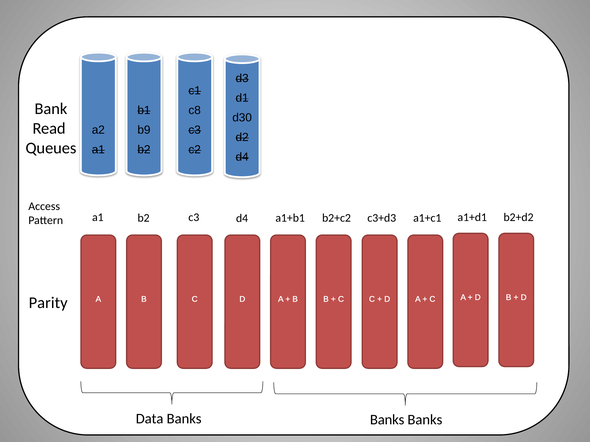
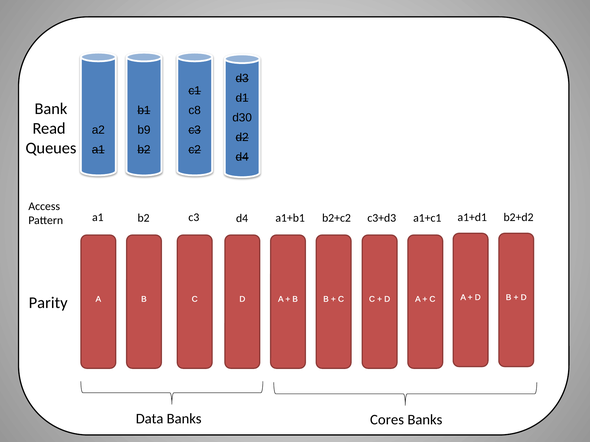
Data Banks Banks: Banks -> Cores (387, 420)
